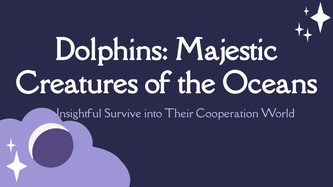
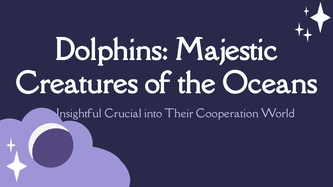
Survive: Survive -> Crucial (123, 114)
